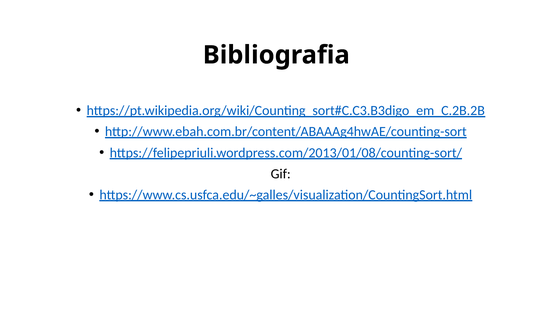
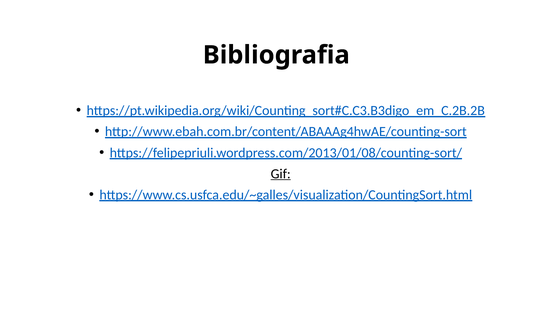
Gif underline: none -> present (281, 173)
